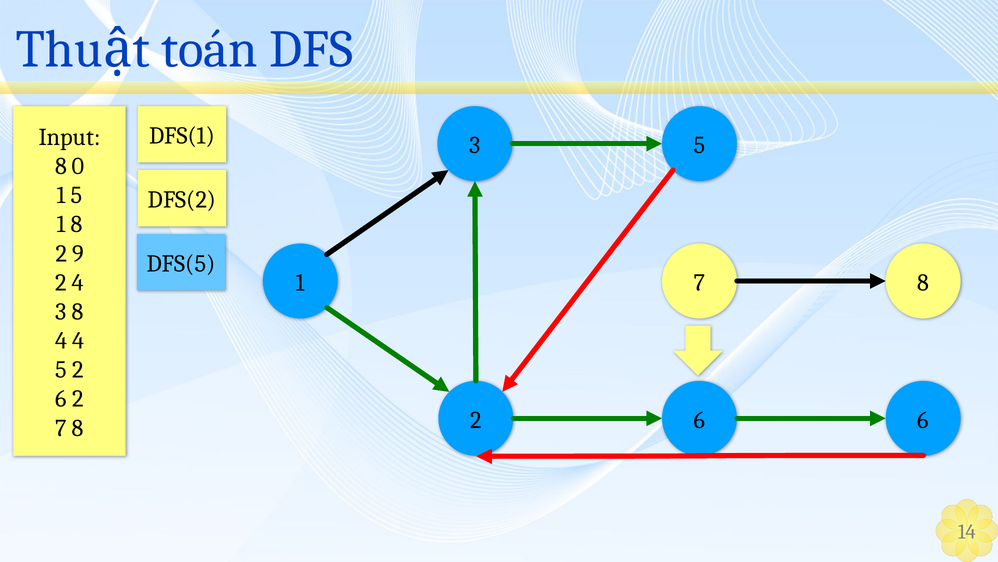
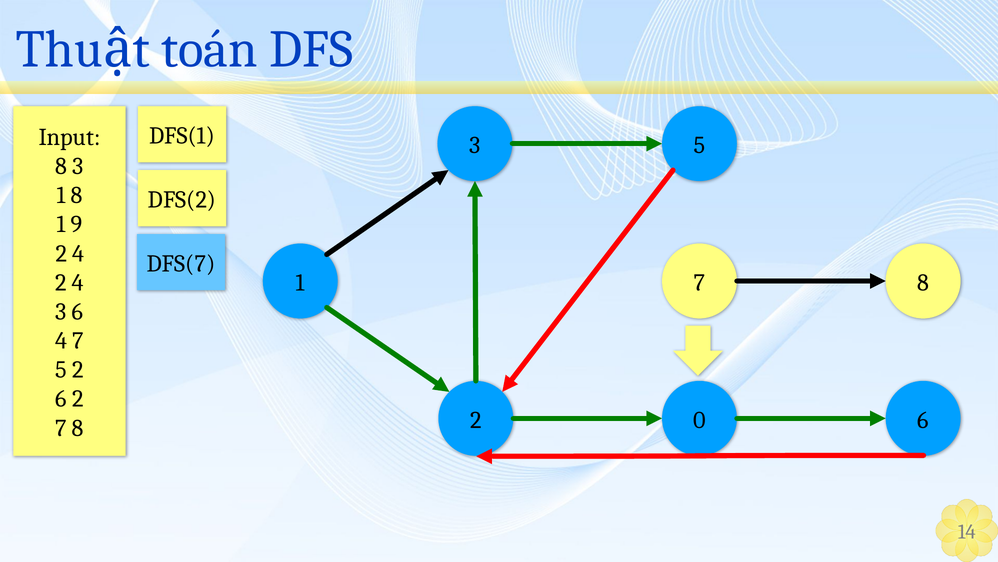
8 0: 0 -> 3 (78, 166)
1 5: 5 -> 8 (77, 195)
1 8: 8 -> 9 (77, 224)
9: 9 -> 4 (78, 253)
DFS(5: DFS(5 -> DFS(7 (181, 264)
3 8: 8 -> 6 (78, 311)
4 4: 4 -> 7 (78, 340)
6: 6 -> 0 (700, 420)
